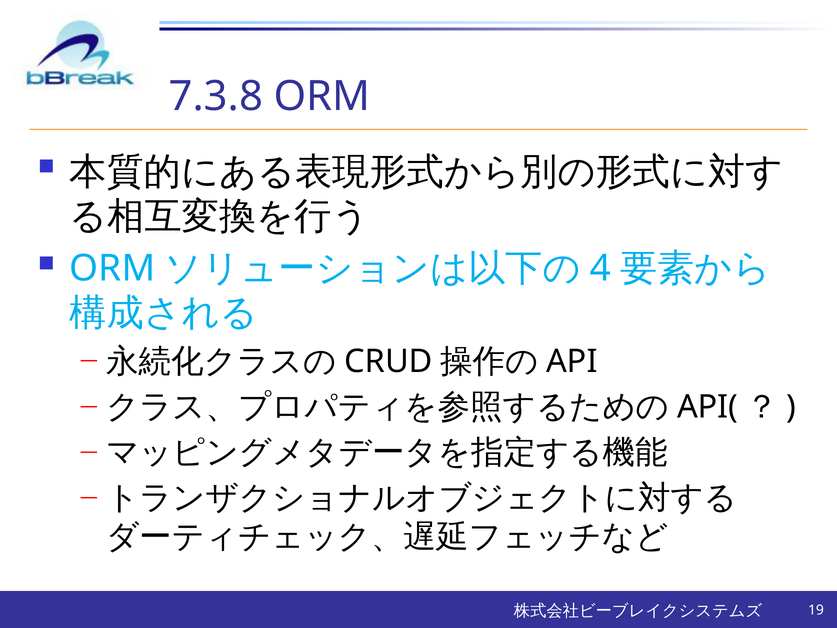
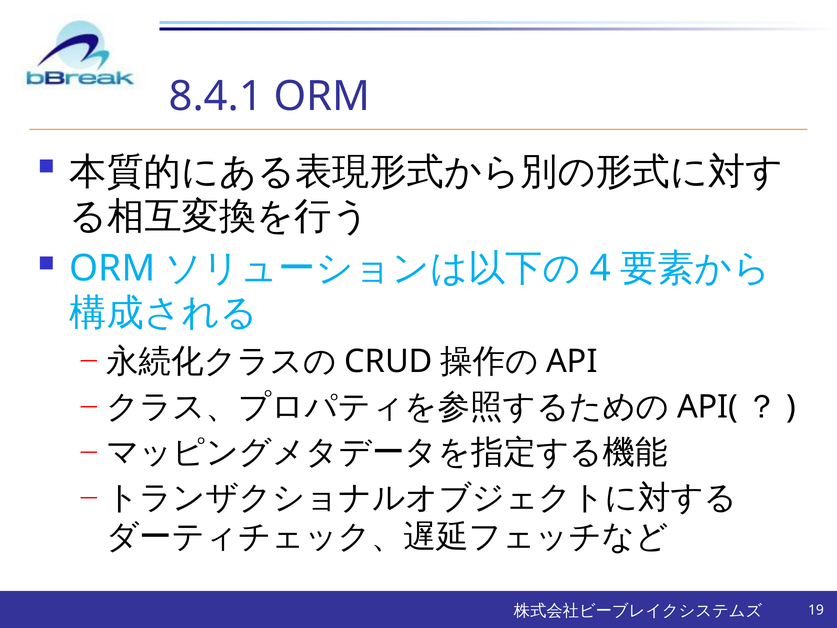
7.3.8: 7.3.8 -> 8.4.1 (216, 96)
